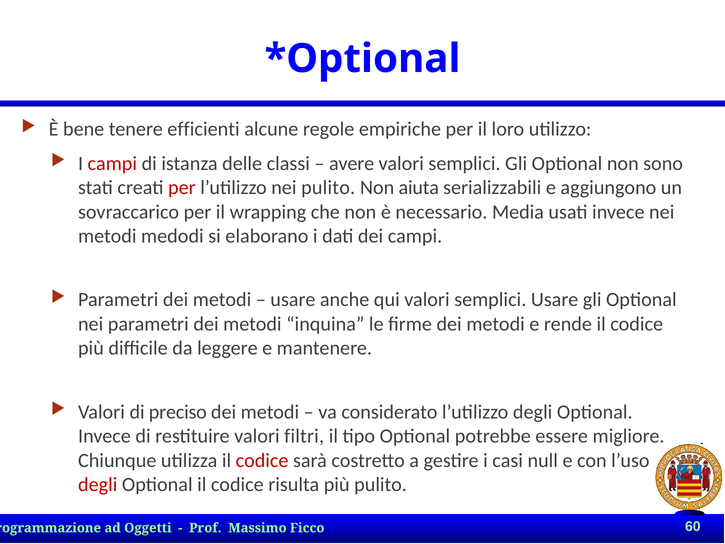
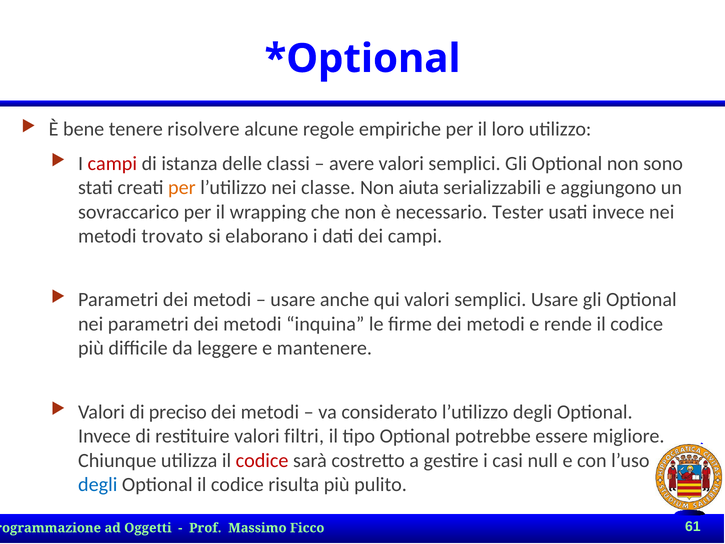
efficienti: efficienti -> risolvere (203, 129)
per colour: red -> orange (182, 188)
nei pulito: pulito -> classe (328, 188)
Media: Media -> Tester (518, 212)
medodi: medodi -> trovato (172, 236)
degli colour: red -> blue (98, 484)
60: 60 -> 61 (693, 526)
